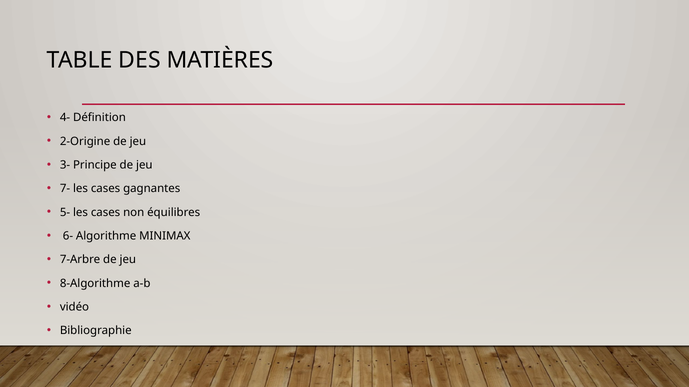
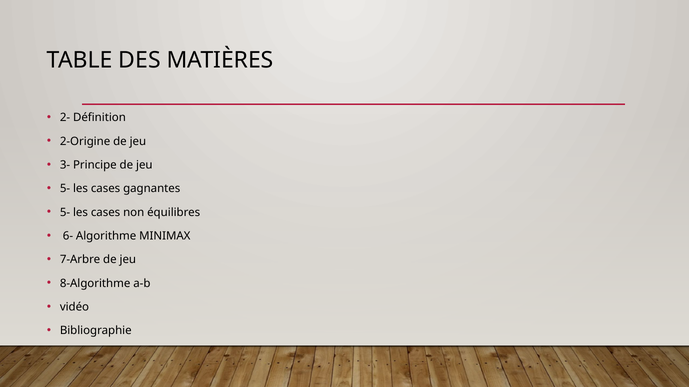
4-: 4- -> 2- (65, 118)
7-: 7- -> 5- (65, 189)
